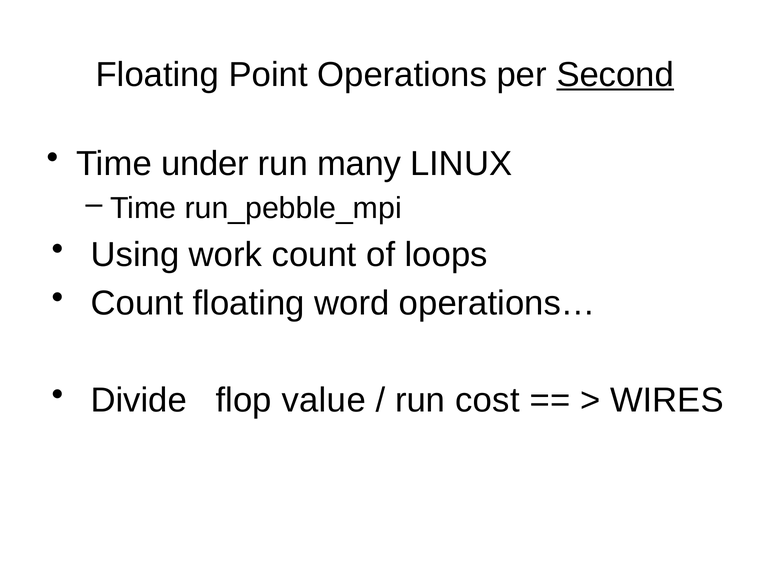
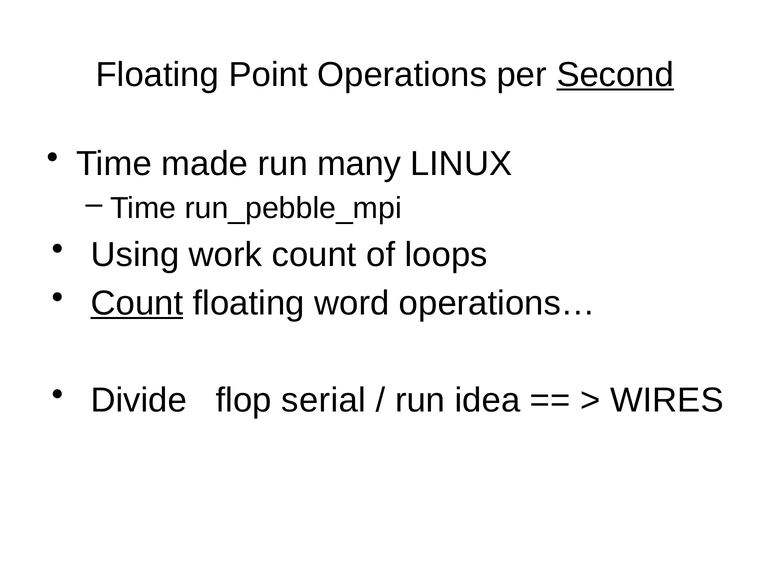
under: under -> made (205, 164)
Count underline: none -> present (137, 303)
value: value -> serial (324, 400)
cost: cost -> idea (488, 400)
